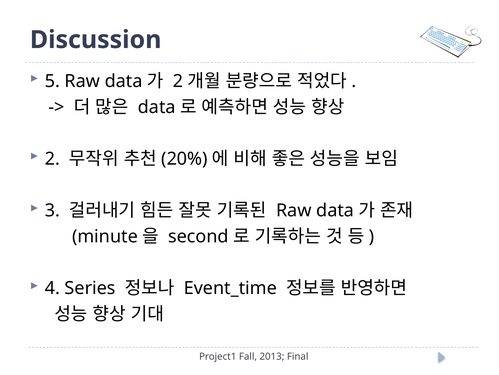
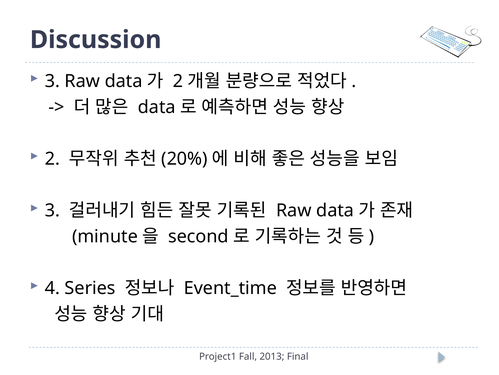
5: 5 -> 3 (52, 81)
